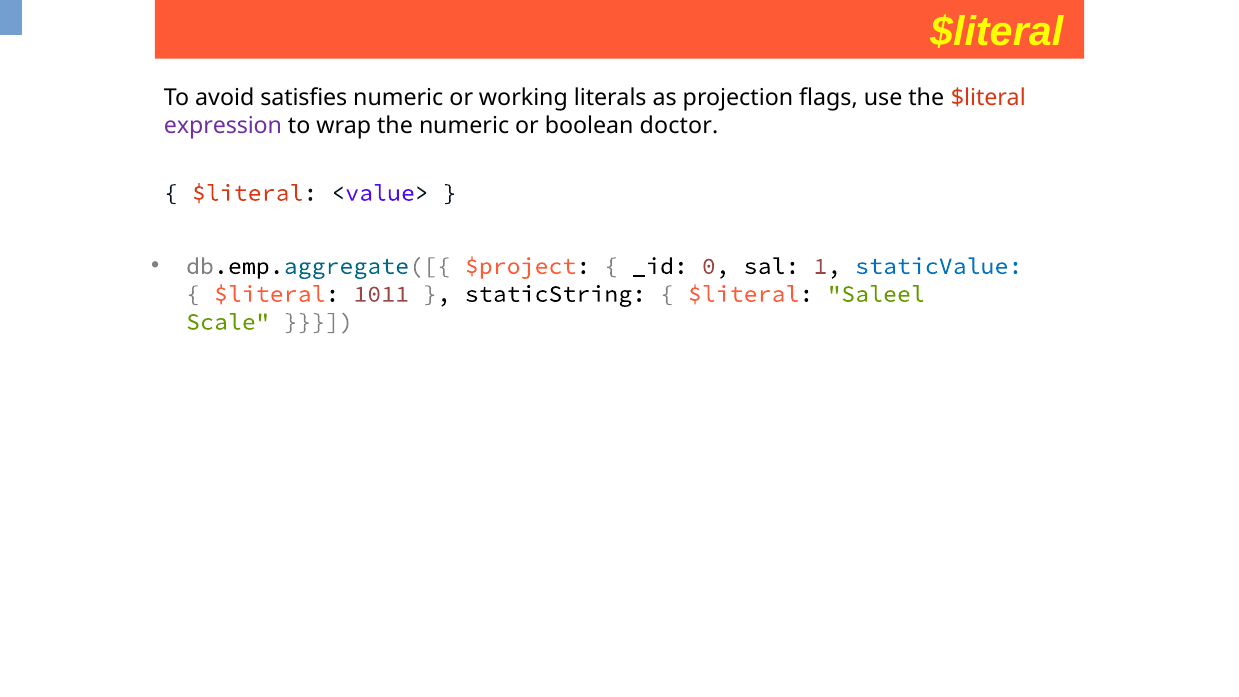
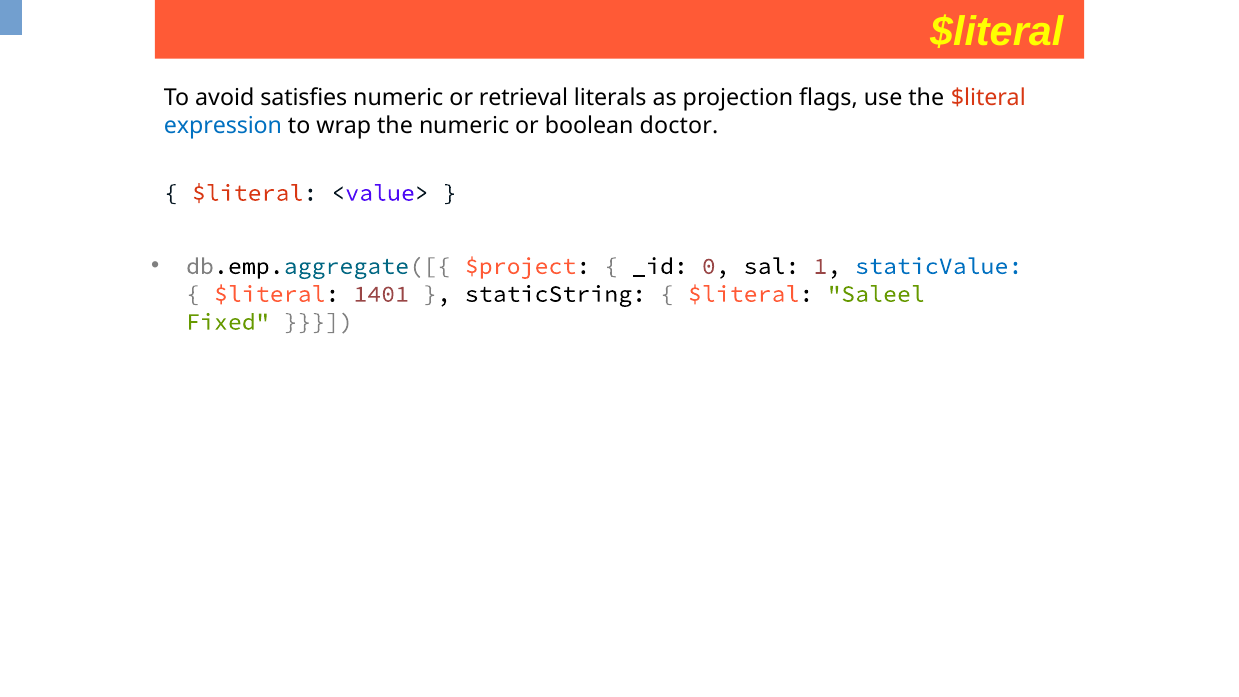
working: working -> retrieval (524, 98)
expression colour: purple -> blue (223, 125)
1011: 1011 -> 1401 (381, 294)
Scale: Scale -> Fixed (228, 322)
